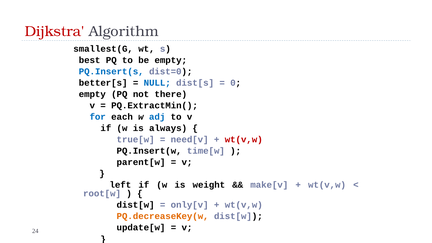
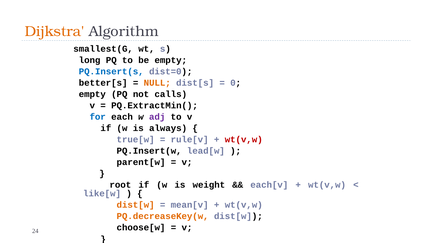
Dijkstra colour: red -> orange (55, 31)
best: best -> long (90, 60)
NULL colour: blue -> orange (157, 83)
there: there -> calls (171, 94)
adj colour: blue -> purple (157, 117)
need[v: need[v -> rule[v (190, 140)
time[w: time[w -> lead[w (206, 151)
left: left -> root (120, 185)
make[v: make[v -> each[v (269, 185)
root[w: root[w -> like[w (102, 194)
dist[w colour: black -> orange (136, 205)
only[v: only[v -> mean[v (190, 205)
update[w: update[w -> choose[w (141, 228)
